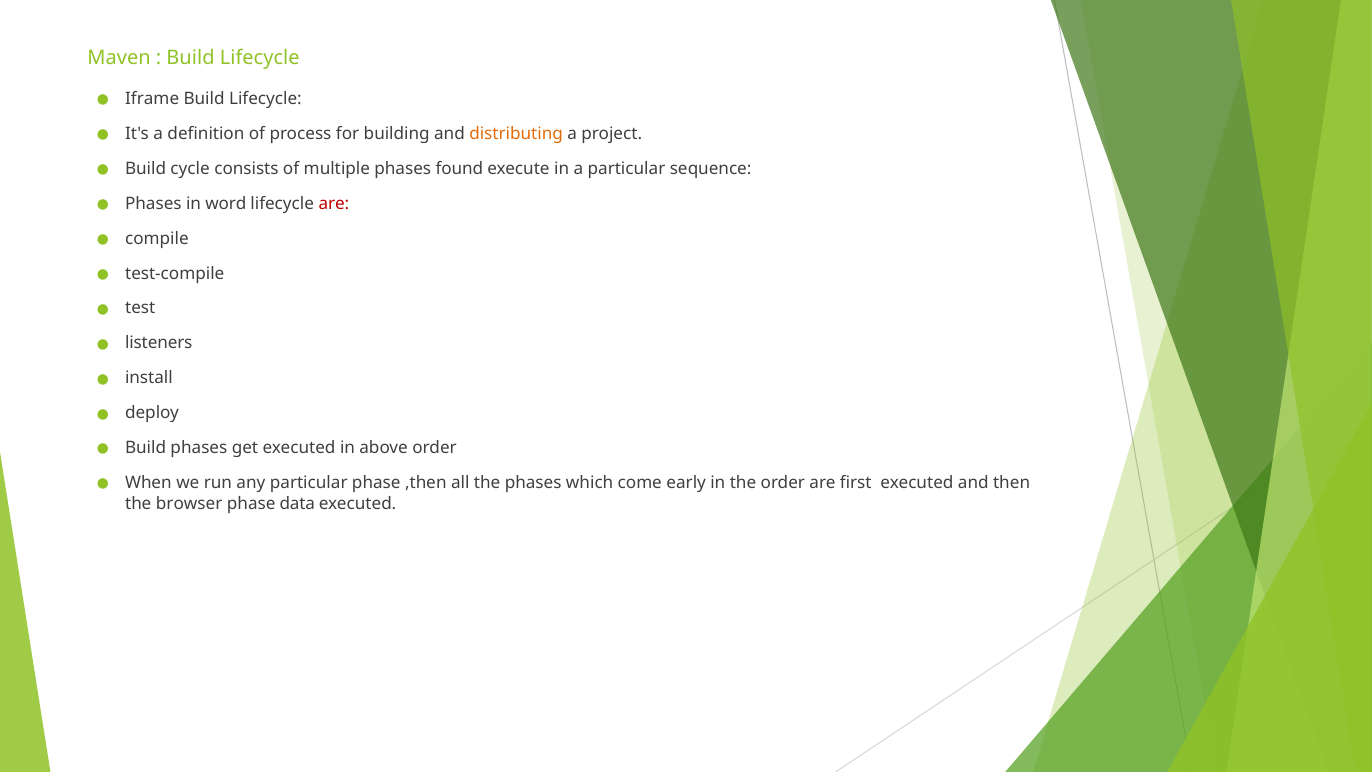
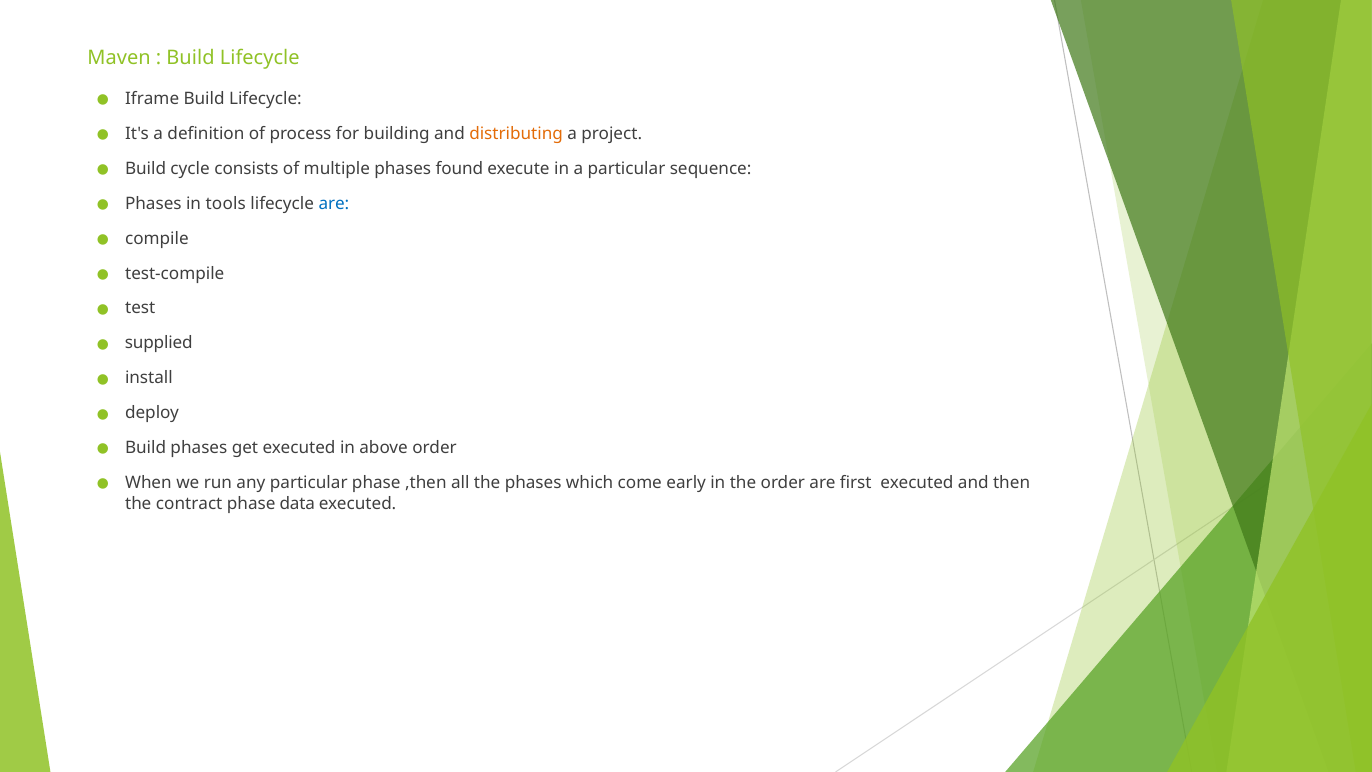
word: word -> tools (226, 204)
are colour: red -> blue (334, 204)
listeners: listeners -> supplied (159, 343)
browser: browser -> contract (189, 503)
